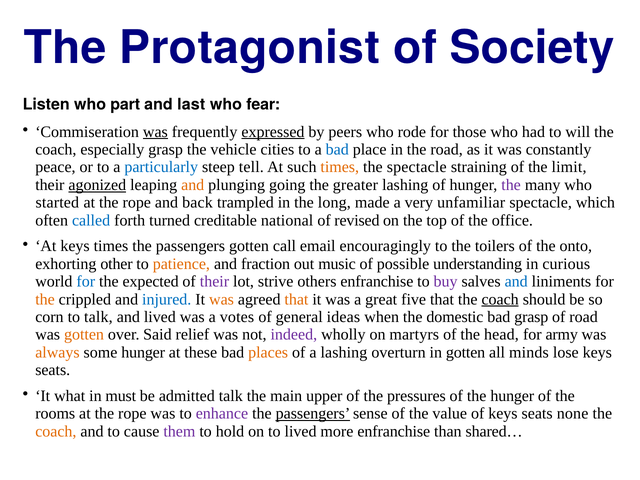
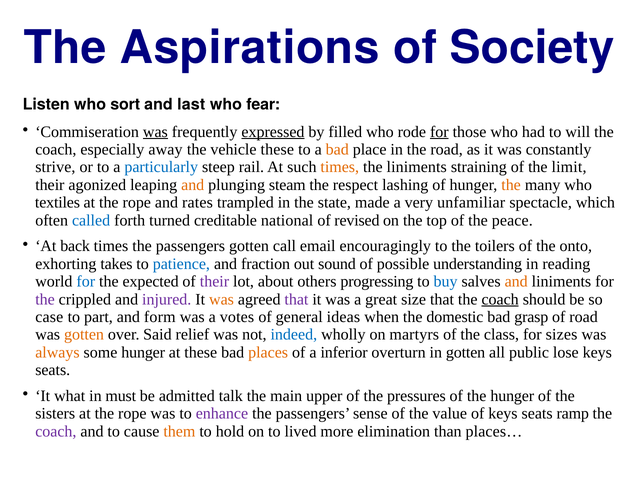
Protagonist: Protagonist -> Aspirations (250, 48)
part: part -> sort (125, 105)
peers: peers -> filled (345, 132)
for underline: none -> present (439, 132)
especially grasp: grasp -> away (166, 150)
vehicle cities: cities -> these (277, 150)
bad colour: blue -> orange (337, 150)
peace: peace -> strive (55, 167)
tell: tell -> rail (251, 167)
the spectacle: spectacle -> liniments (417, 167)
agonized underline: present -> none (97, 185)
going: going -> steam (287, 185)
greater: greater -> respect (356, 185)
the colour: purple -> orange (511, 185)
started: started -> textiles (57, 203)
back: back -> rates (197, 203)
long: long -> state (334, 203)
office: office -> peace (512, 220)
At keys: keys -> back (75, 246)
other: other -> takes (116, 264)
patience colour: orange -> blue (181, 264)
music: music -> sound (337, 264)
curious: curious -> reading (566, 264)
strive: strive -> about (276, 282)
others enfranchise: enfranchise -> progressing (377, 282)
buy colour: purple -> blue (446, 282)
and colour: blue -> orange (516, 282)
the colour: orange -> purple (45, 299)
injured colour: blue -> purple (167, 299)
that colour: orange -> purple (296, 299)
five: five -> size (414, 299)
corn: corn -> case (49, 317)
to talk: talk -> part (98, 317)
and lived: lived -> form (160, 317)
indeed colour: purple -> blue (294, 335)
head: head -> class (502, 335)
army: army -> sizes (562, 335)
a lashing: lashing -> inferior (344, 352)
minds: minds -> public (529, 352)
rooms: rooms -> sisters (55, 414)
passengers underline: present -> none (313, 414)
none: none -> ramp (573, 414)
coach colour: orange -> purple (56, 431)
them colour: purple -> orange (179, 431)
more enfranchise: enfranchise -> elimination (394, 431)
shared…: shared… -> places… (494, 431)
